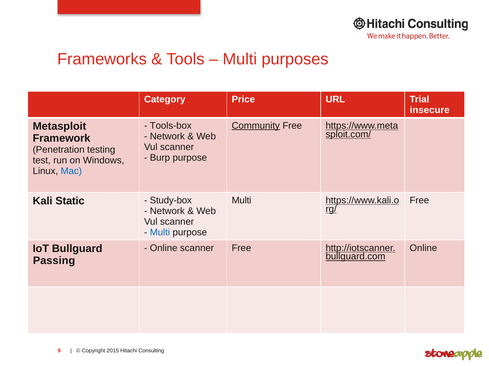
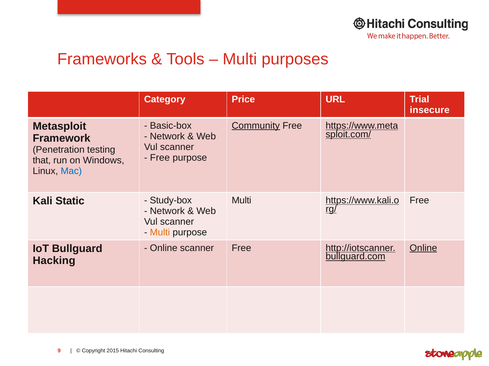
Tools-box: Tools-box -> Basic-box (171, 126)
Burp: Burp -> Free (160, 158)
test: test -> that (42, 161)
Multi colour: blue -> orange (160, 233)
Online underline: none -> present (423, 248)
Passing: Passing -> Hacking (54, 261)
